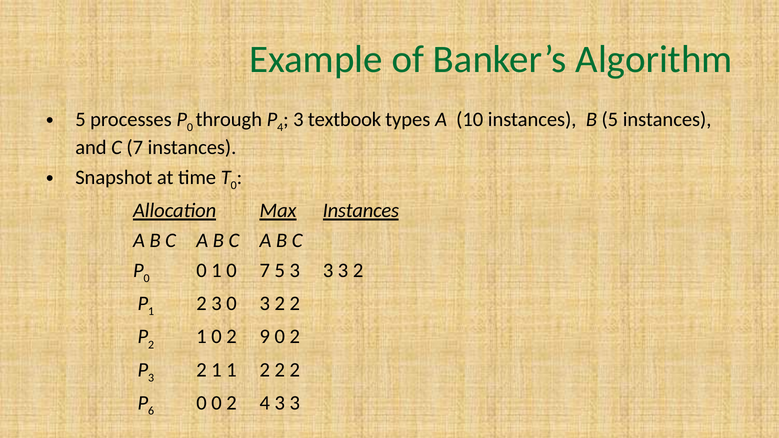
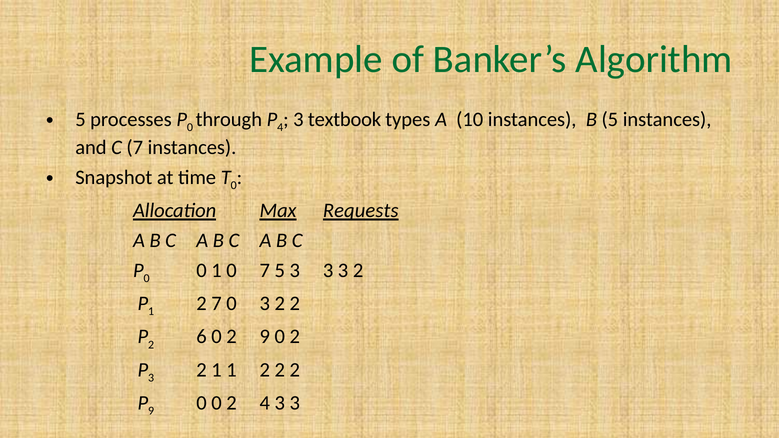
Max Instances: Instances -> Requests (361, 211)
2 3: 3 -> 7 (216, 304)
1: 1 -> 6 (202, 337)
6: 6 -> 9 (151, 411)
